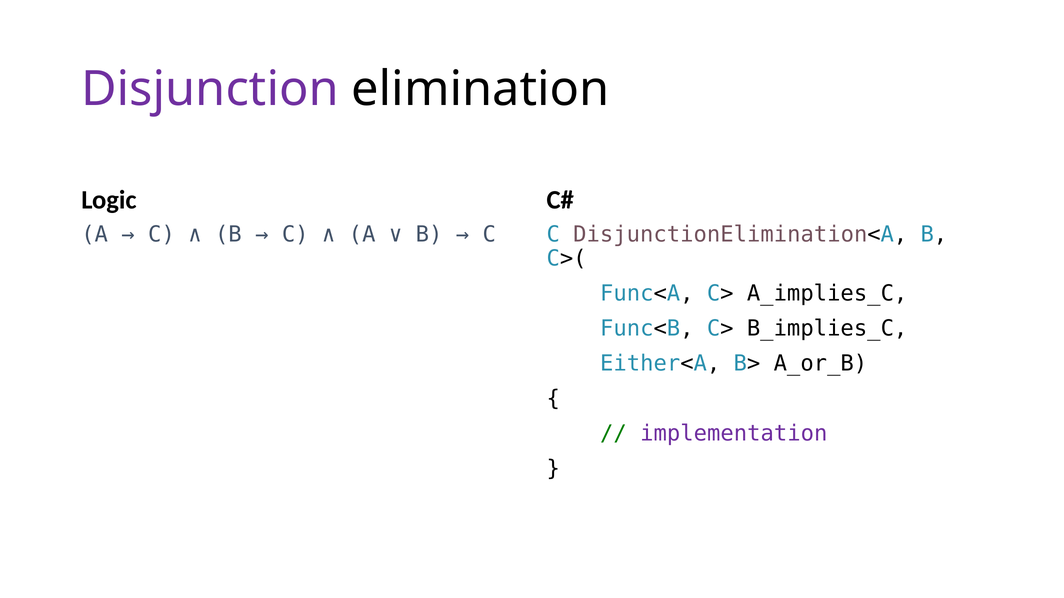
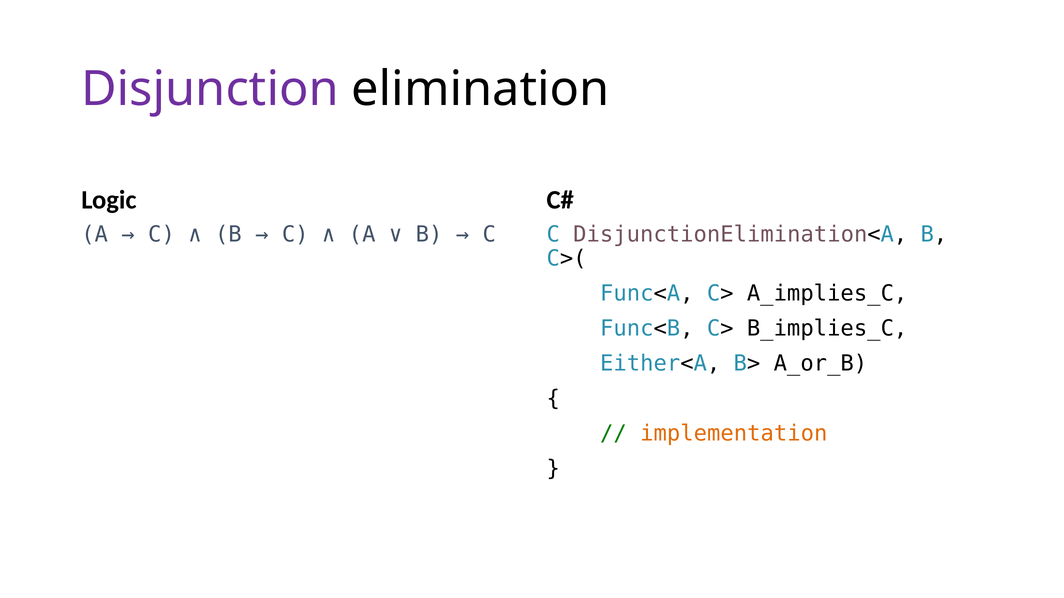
implementation colour: purple -> orange (734, 434)
